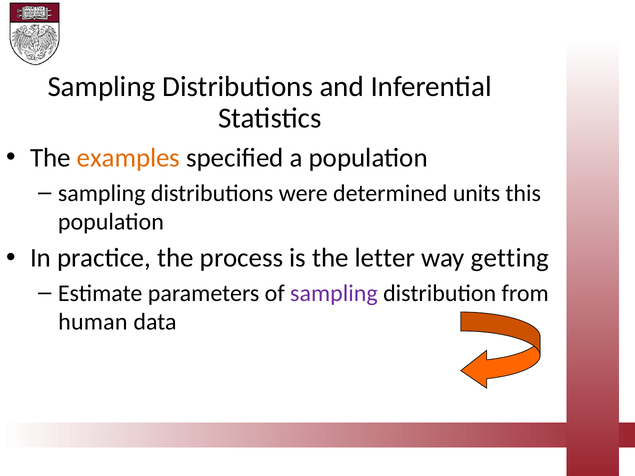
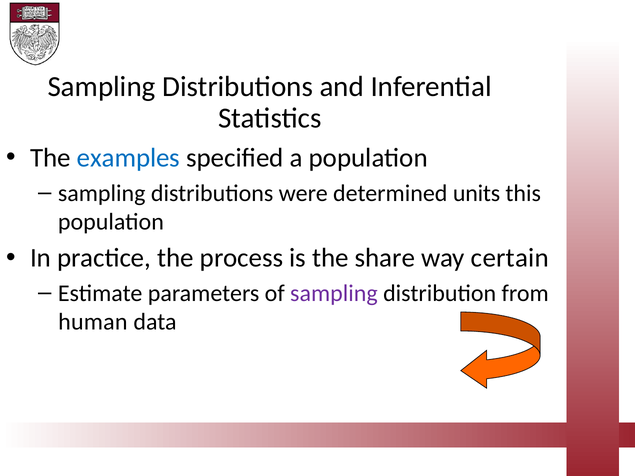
examples colour: orange -> blue (128, 158)
letter: letter -> share (385, 258)
getting: getting -> certain (510, 258)
